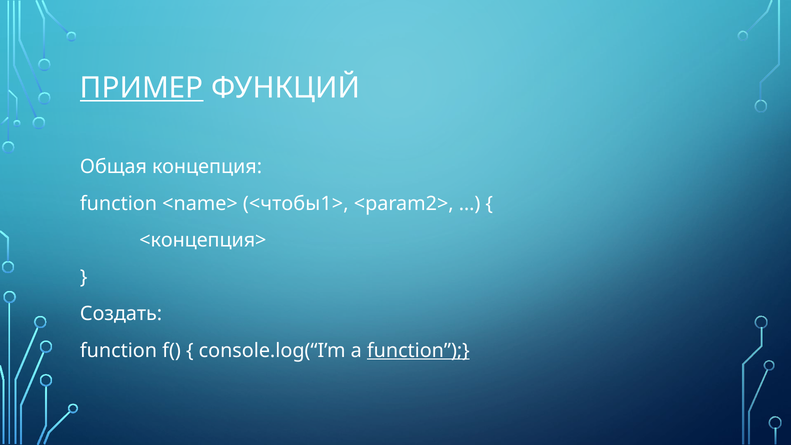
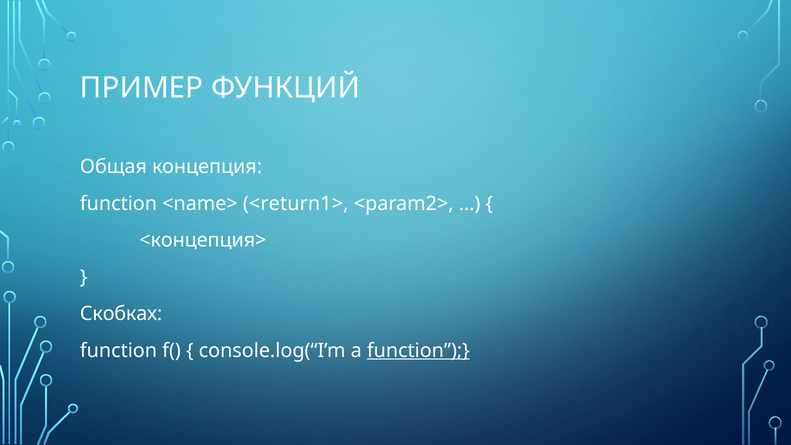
ПРИМЕР underline: present -> none (142, 88)
<чтобы1>: <чтобы1> -> <return1> (296, 204)
Создать: Создать -> Скобках (121, 314)
